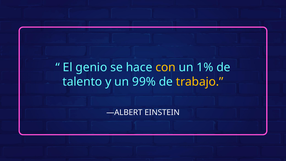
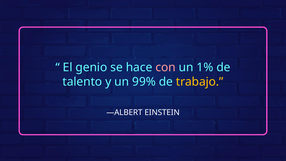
con colour: yellow -> pink (166, 67)
